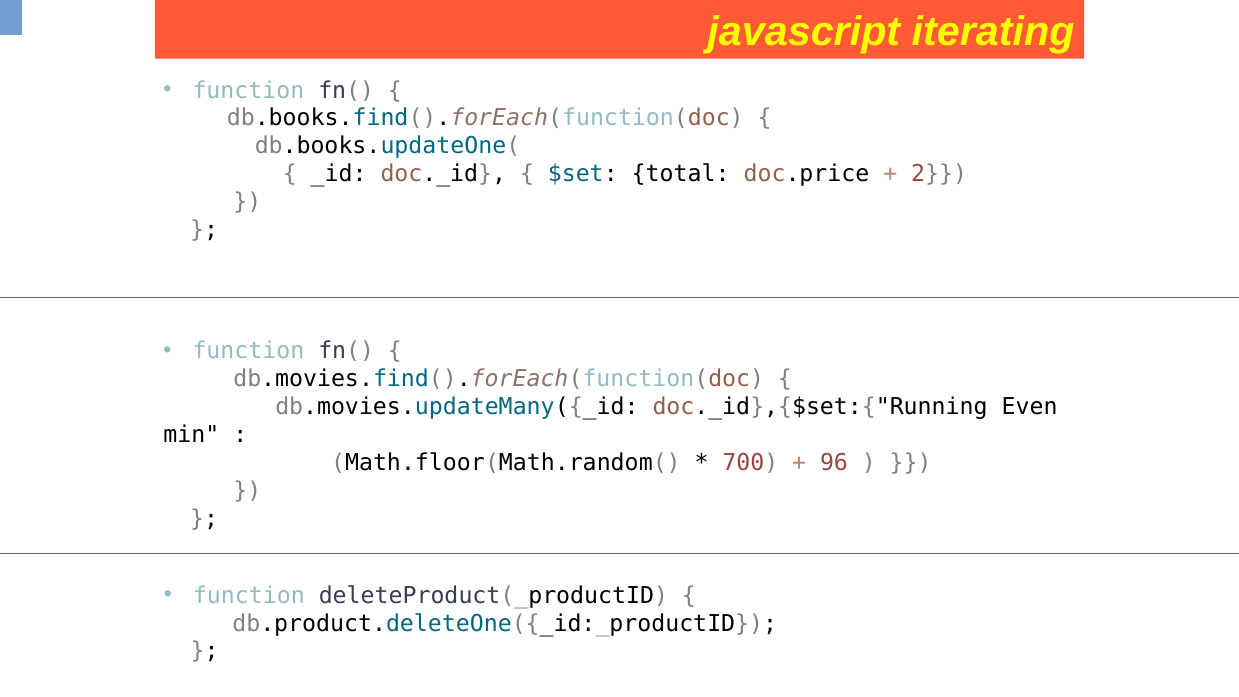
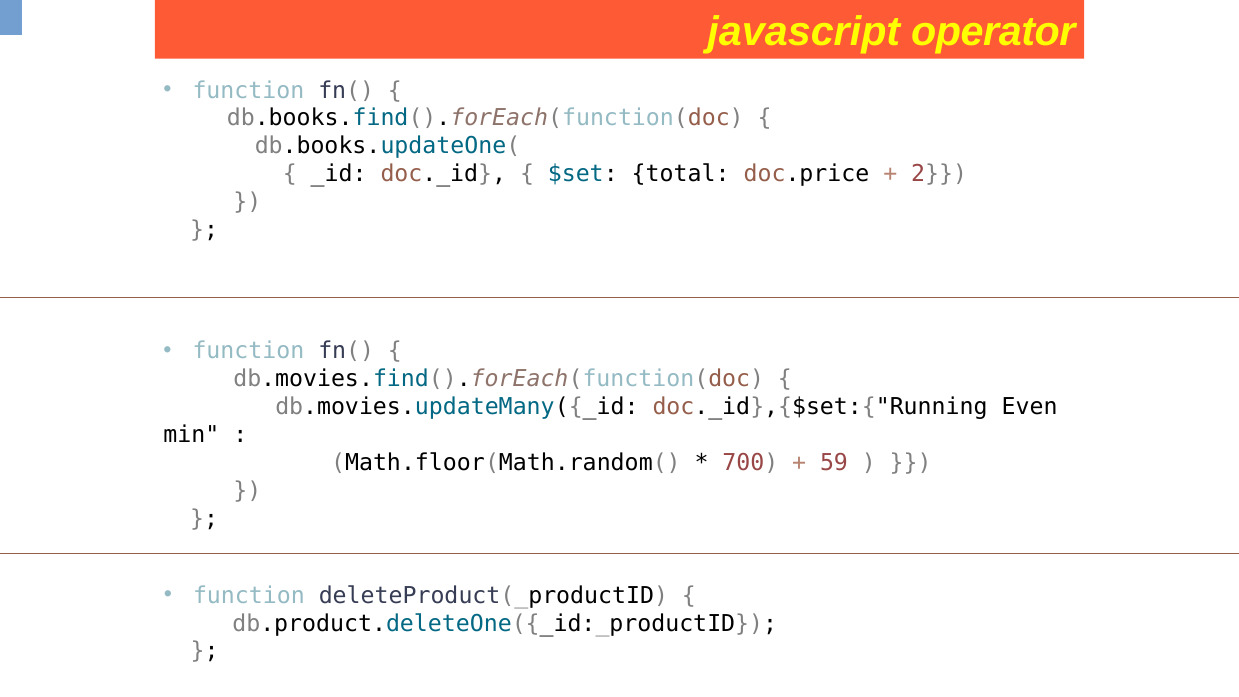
iterating: iterating -> operator (993, 32)
96: 96 -> 59 (834, 463)
